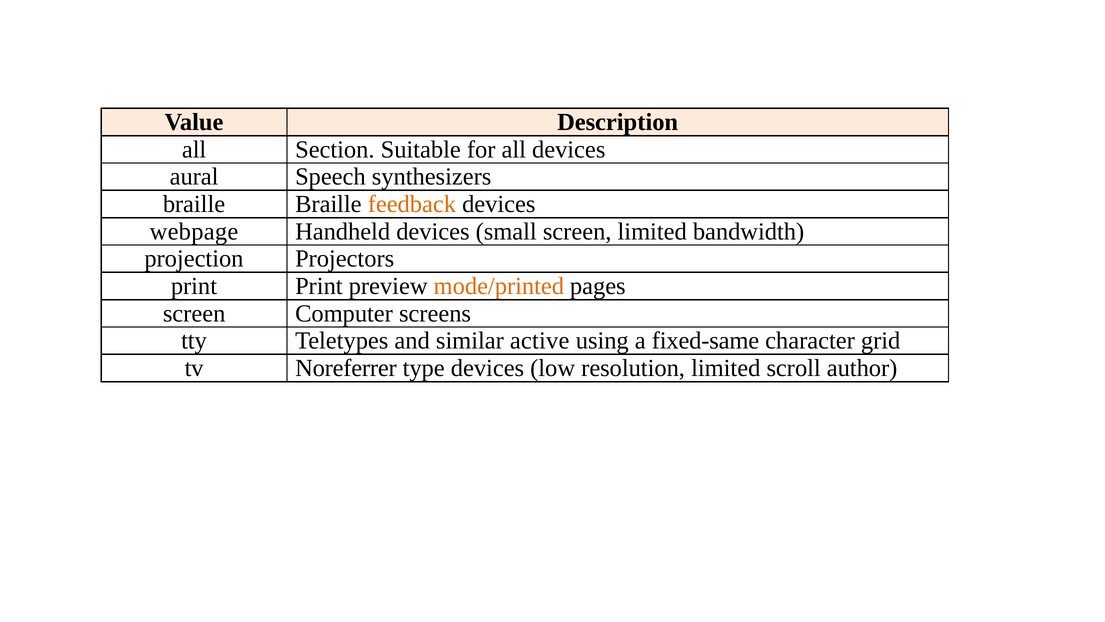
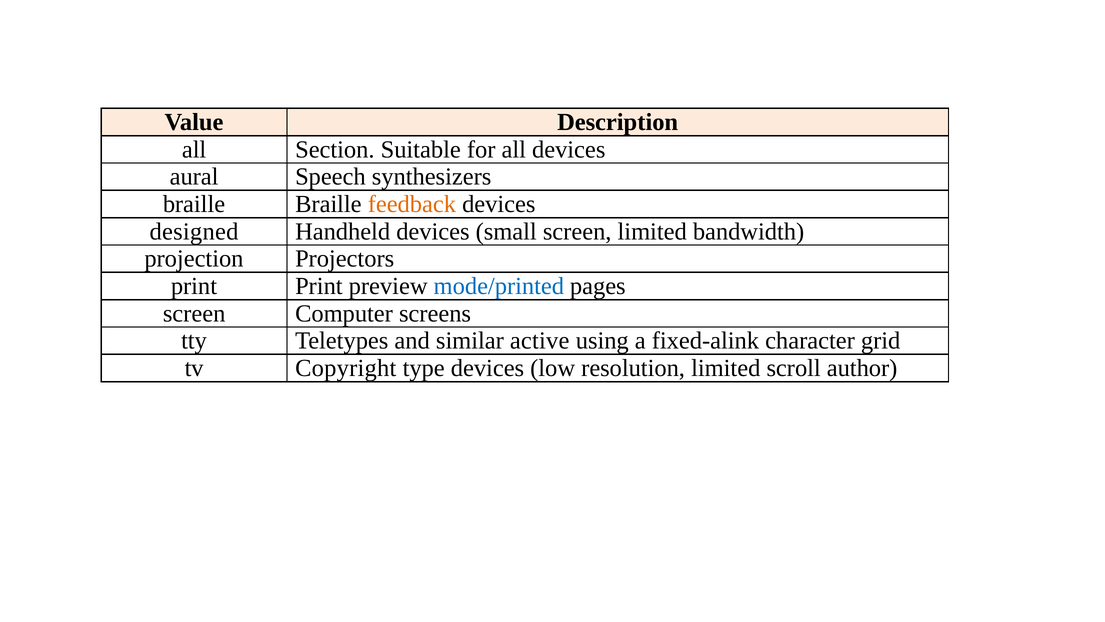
webpage: webpage -> designed (194, 231)
mode/printed colour: orange -> blue (499, 286)
fixed-same: fixed-same -> fixed-alink (705, 341)
Noreferrer: Noreferrer -> Copyright (346, 368)
